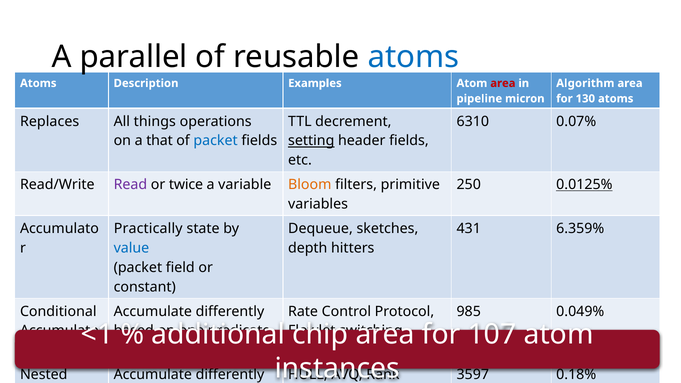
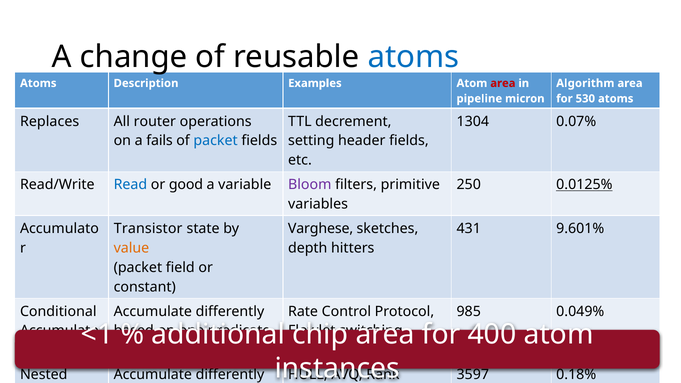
parallel: parallel -> change (134, 57)
130: 130 -> 530 (585, 99)
things: things -> router (155, 121)
6310: 6310 -> 1304 (473, 121)
that: that -> fails (160, 141)
setting underline: present -> none (311, 141)
Read colour: purple -> blue (130, 185)
twice: twice -> good (186, 185)
Bloom colour: orange -> purple (310, 185)
Practically: Practically -> Transistor (148, 229)
Dequeue: Dequeue -> Varghese (321, 229)
6.359%: 6.359% -> 9.601% (580, 229)
value colour: blue -> orange (131, 248)
107: 107 -> 400 (492, 334)
